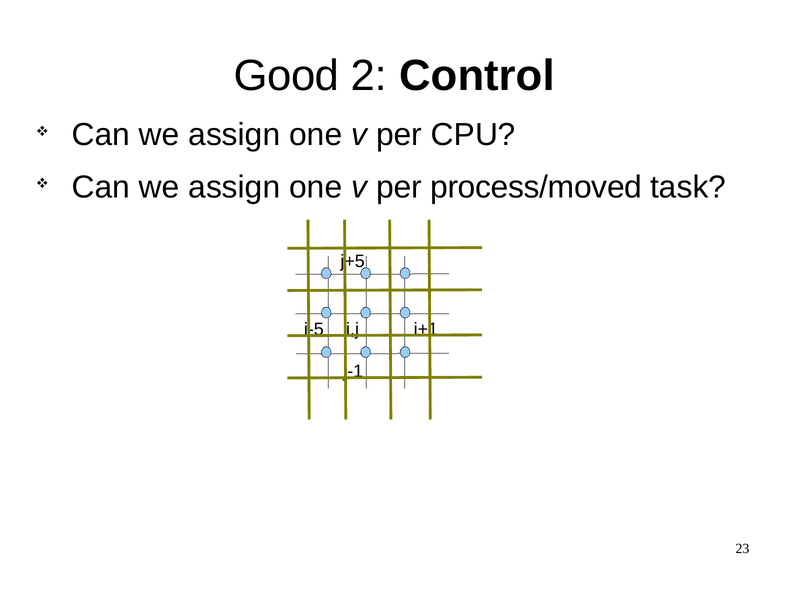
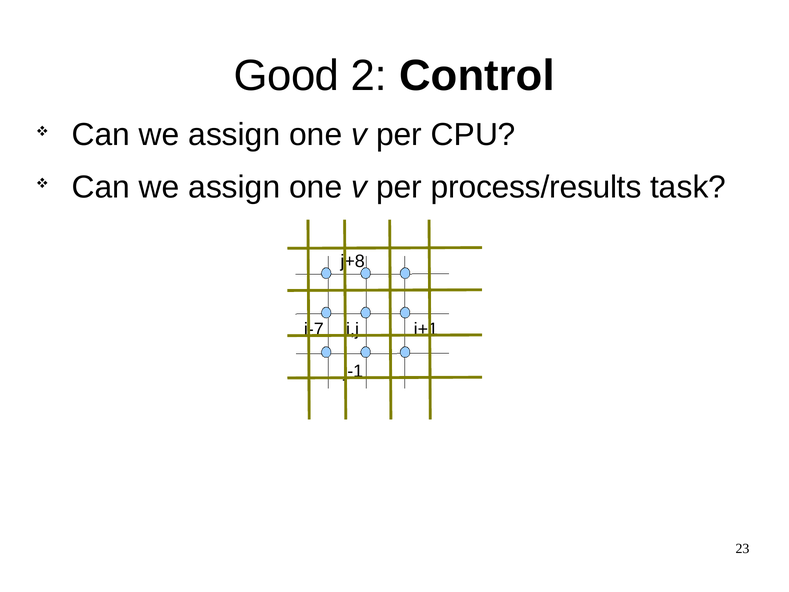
process/moved: process/moved -> process/results (536, 187)
j+5: j+5 -> j+8 (353, 261)
i-5: i-5 -> i-7 (314, 329)
